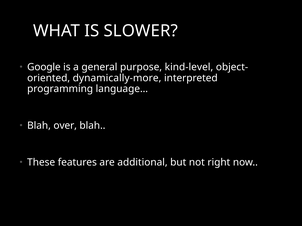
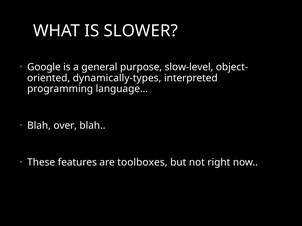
kind-level: kind-level -> slow-level (189, 67)
dynamically-more: dynamically-more -> dynamically-types (117, 78)
additional: additional -> toolboxes (142, 163)
